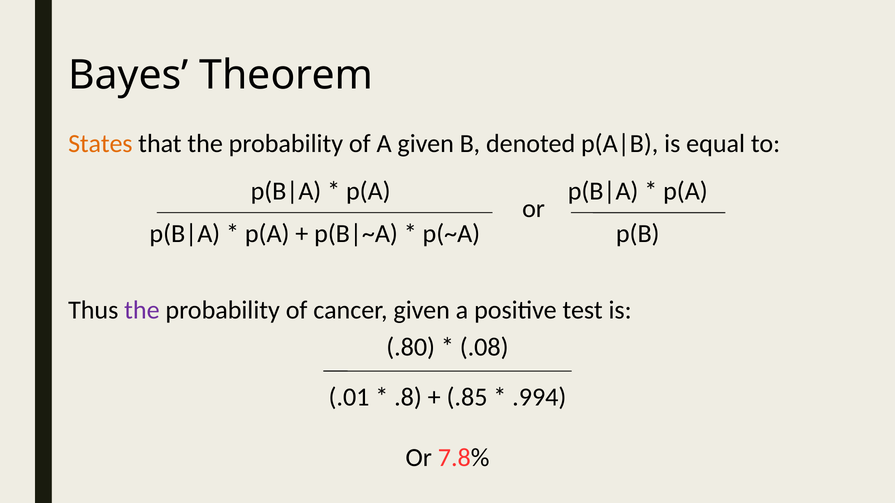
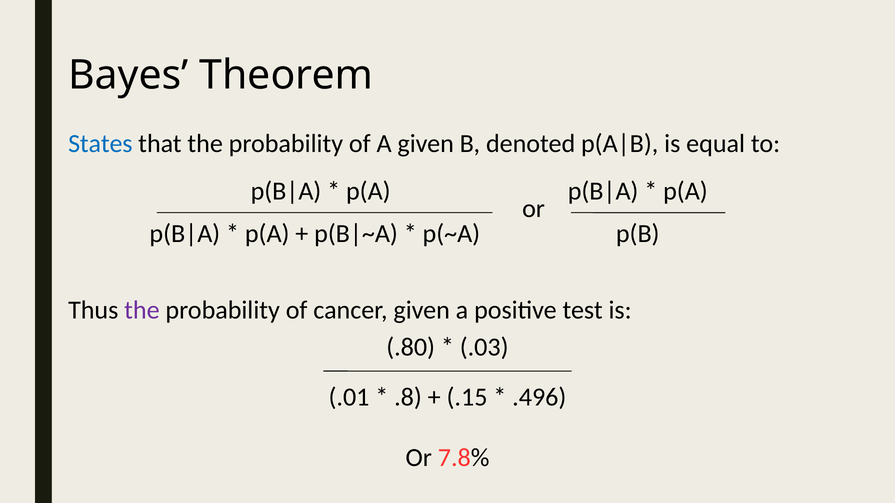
States colour: orange -> blue (100, 144)
.08: .08 -> .03 (484, 347)
.85: .85 -> .15 (467, 397)
.994: .994 -> .496 (539, 397)
